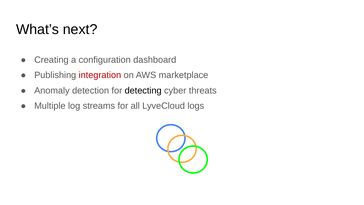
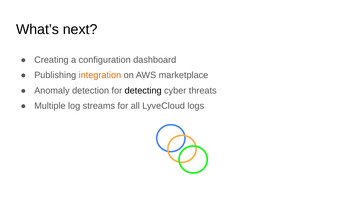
integration colour: red -> orange (100, 75)
